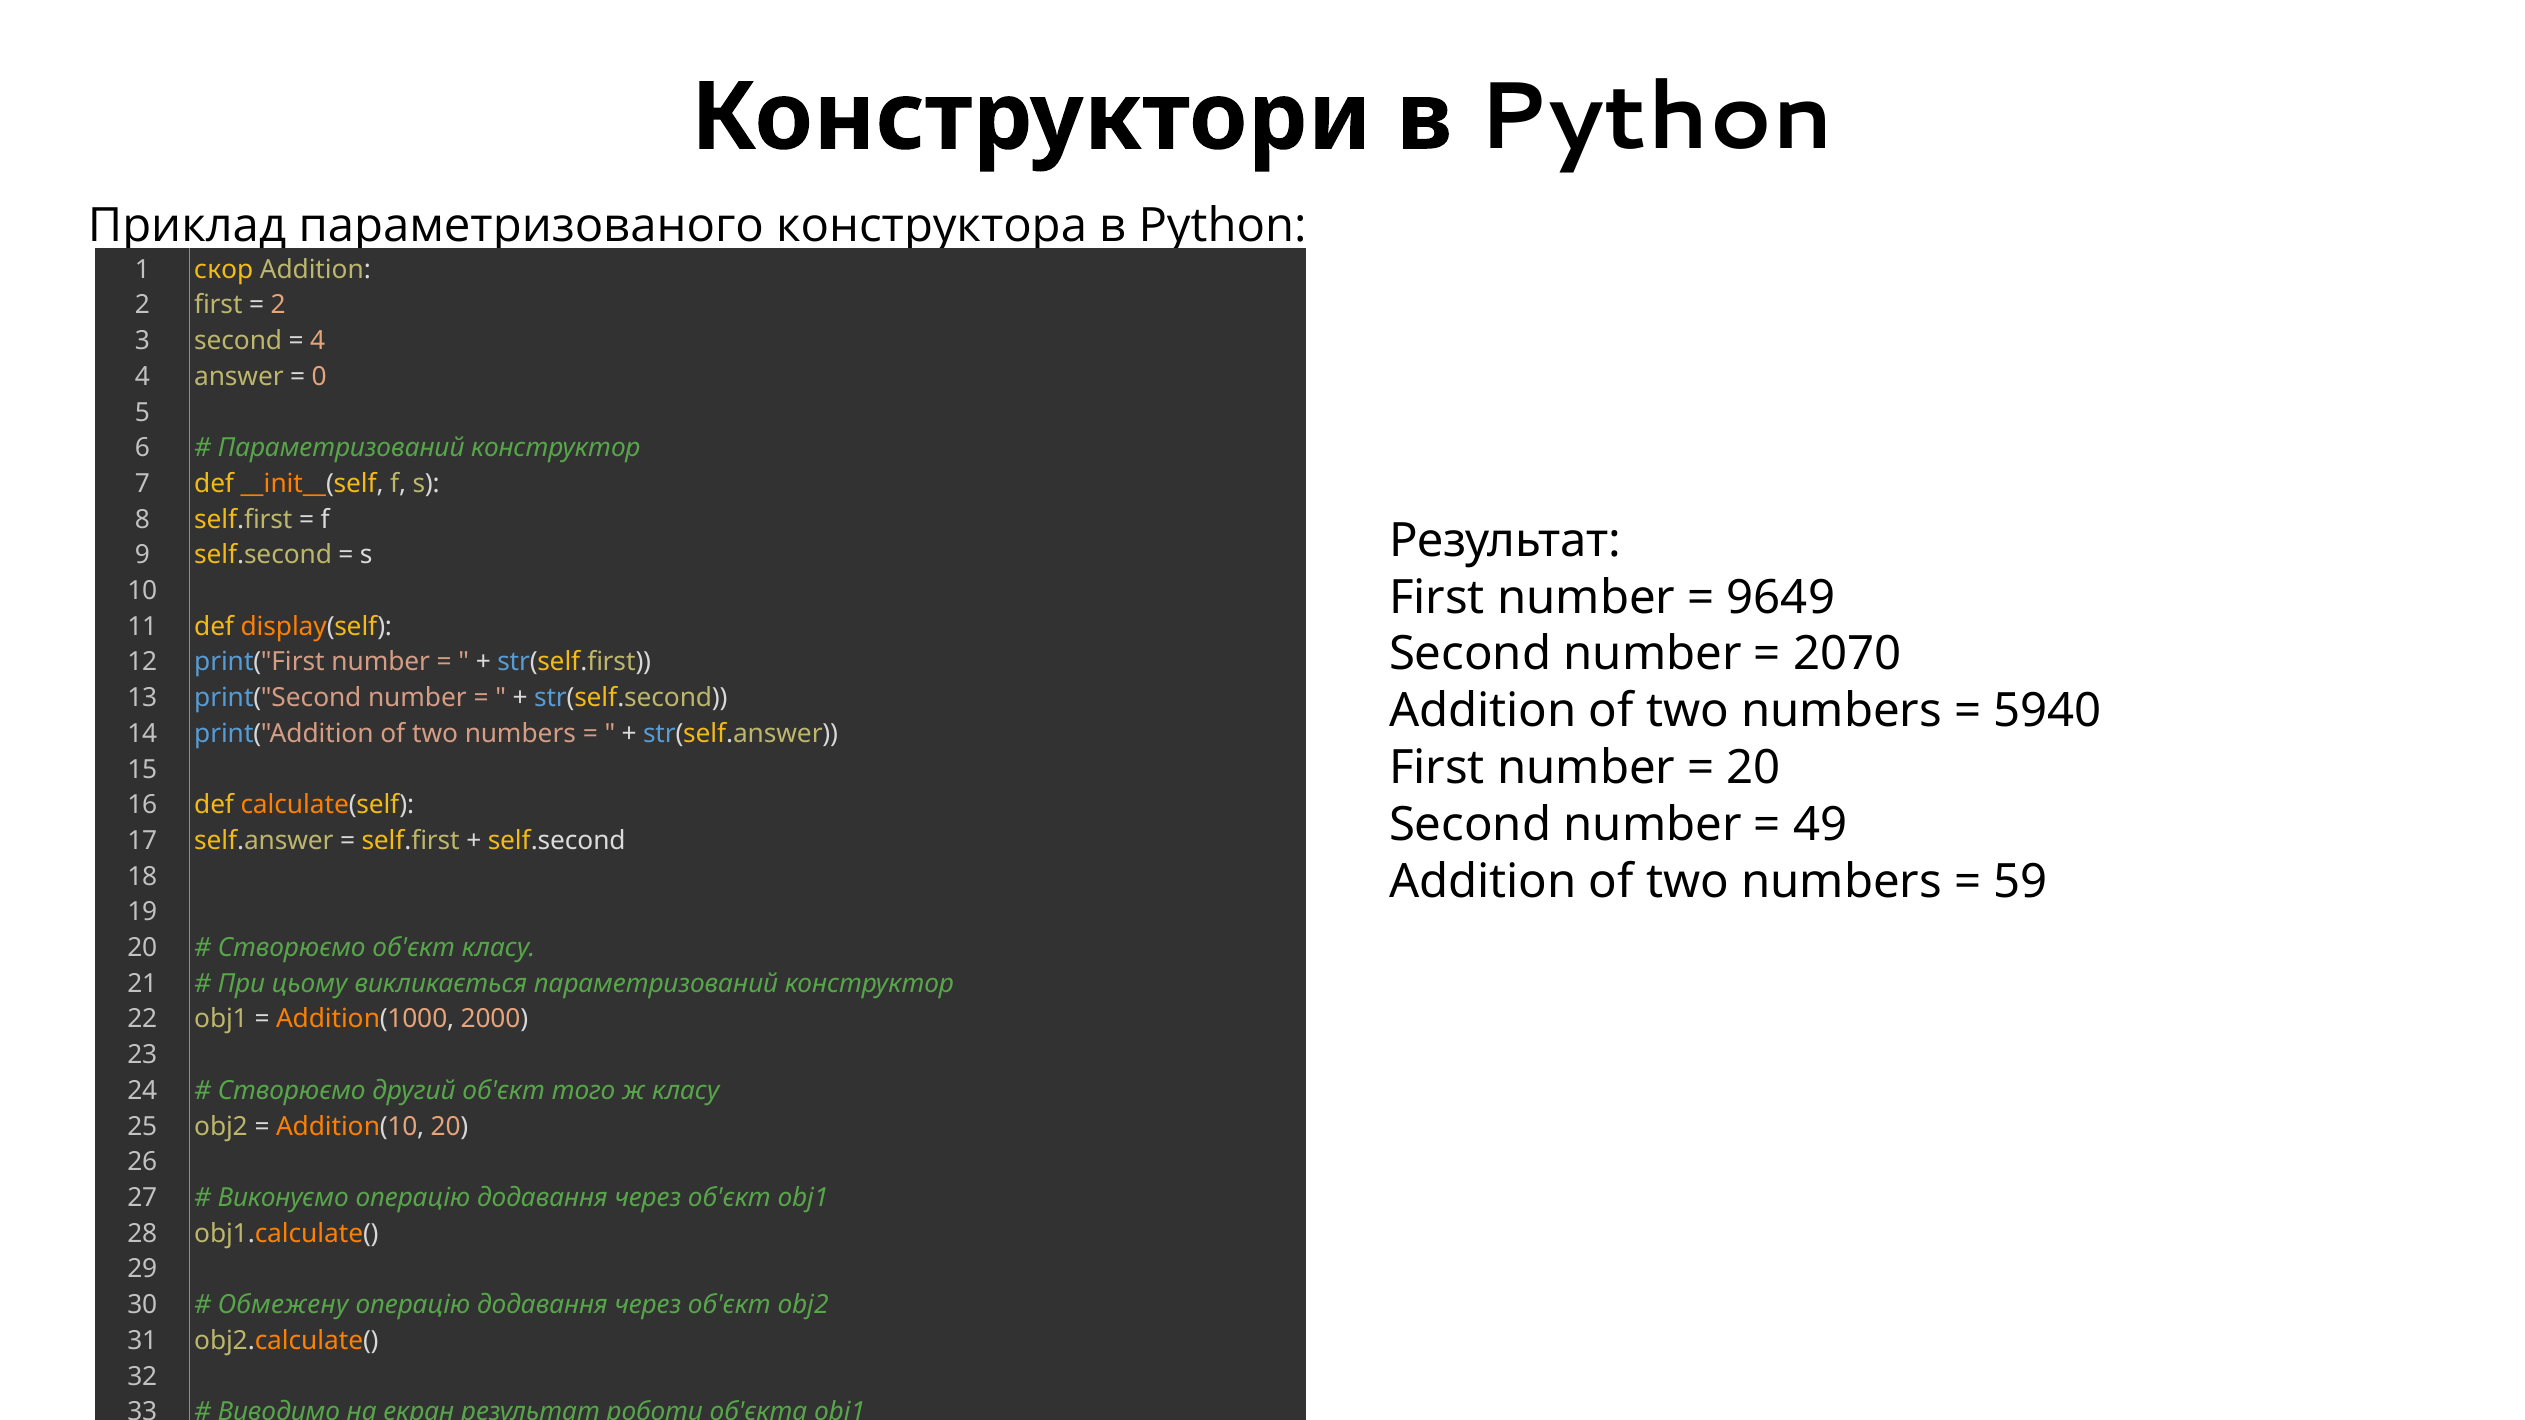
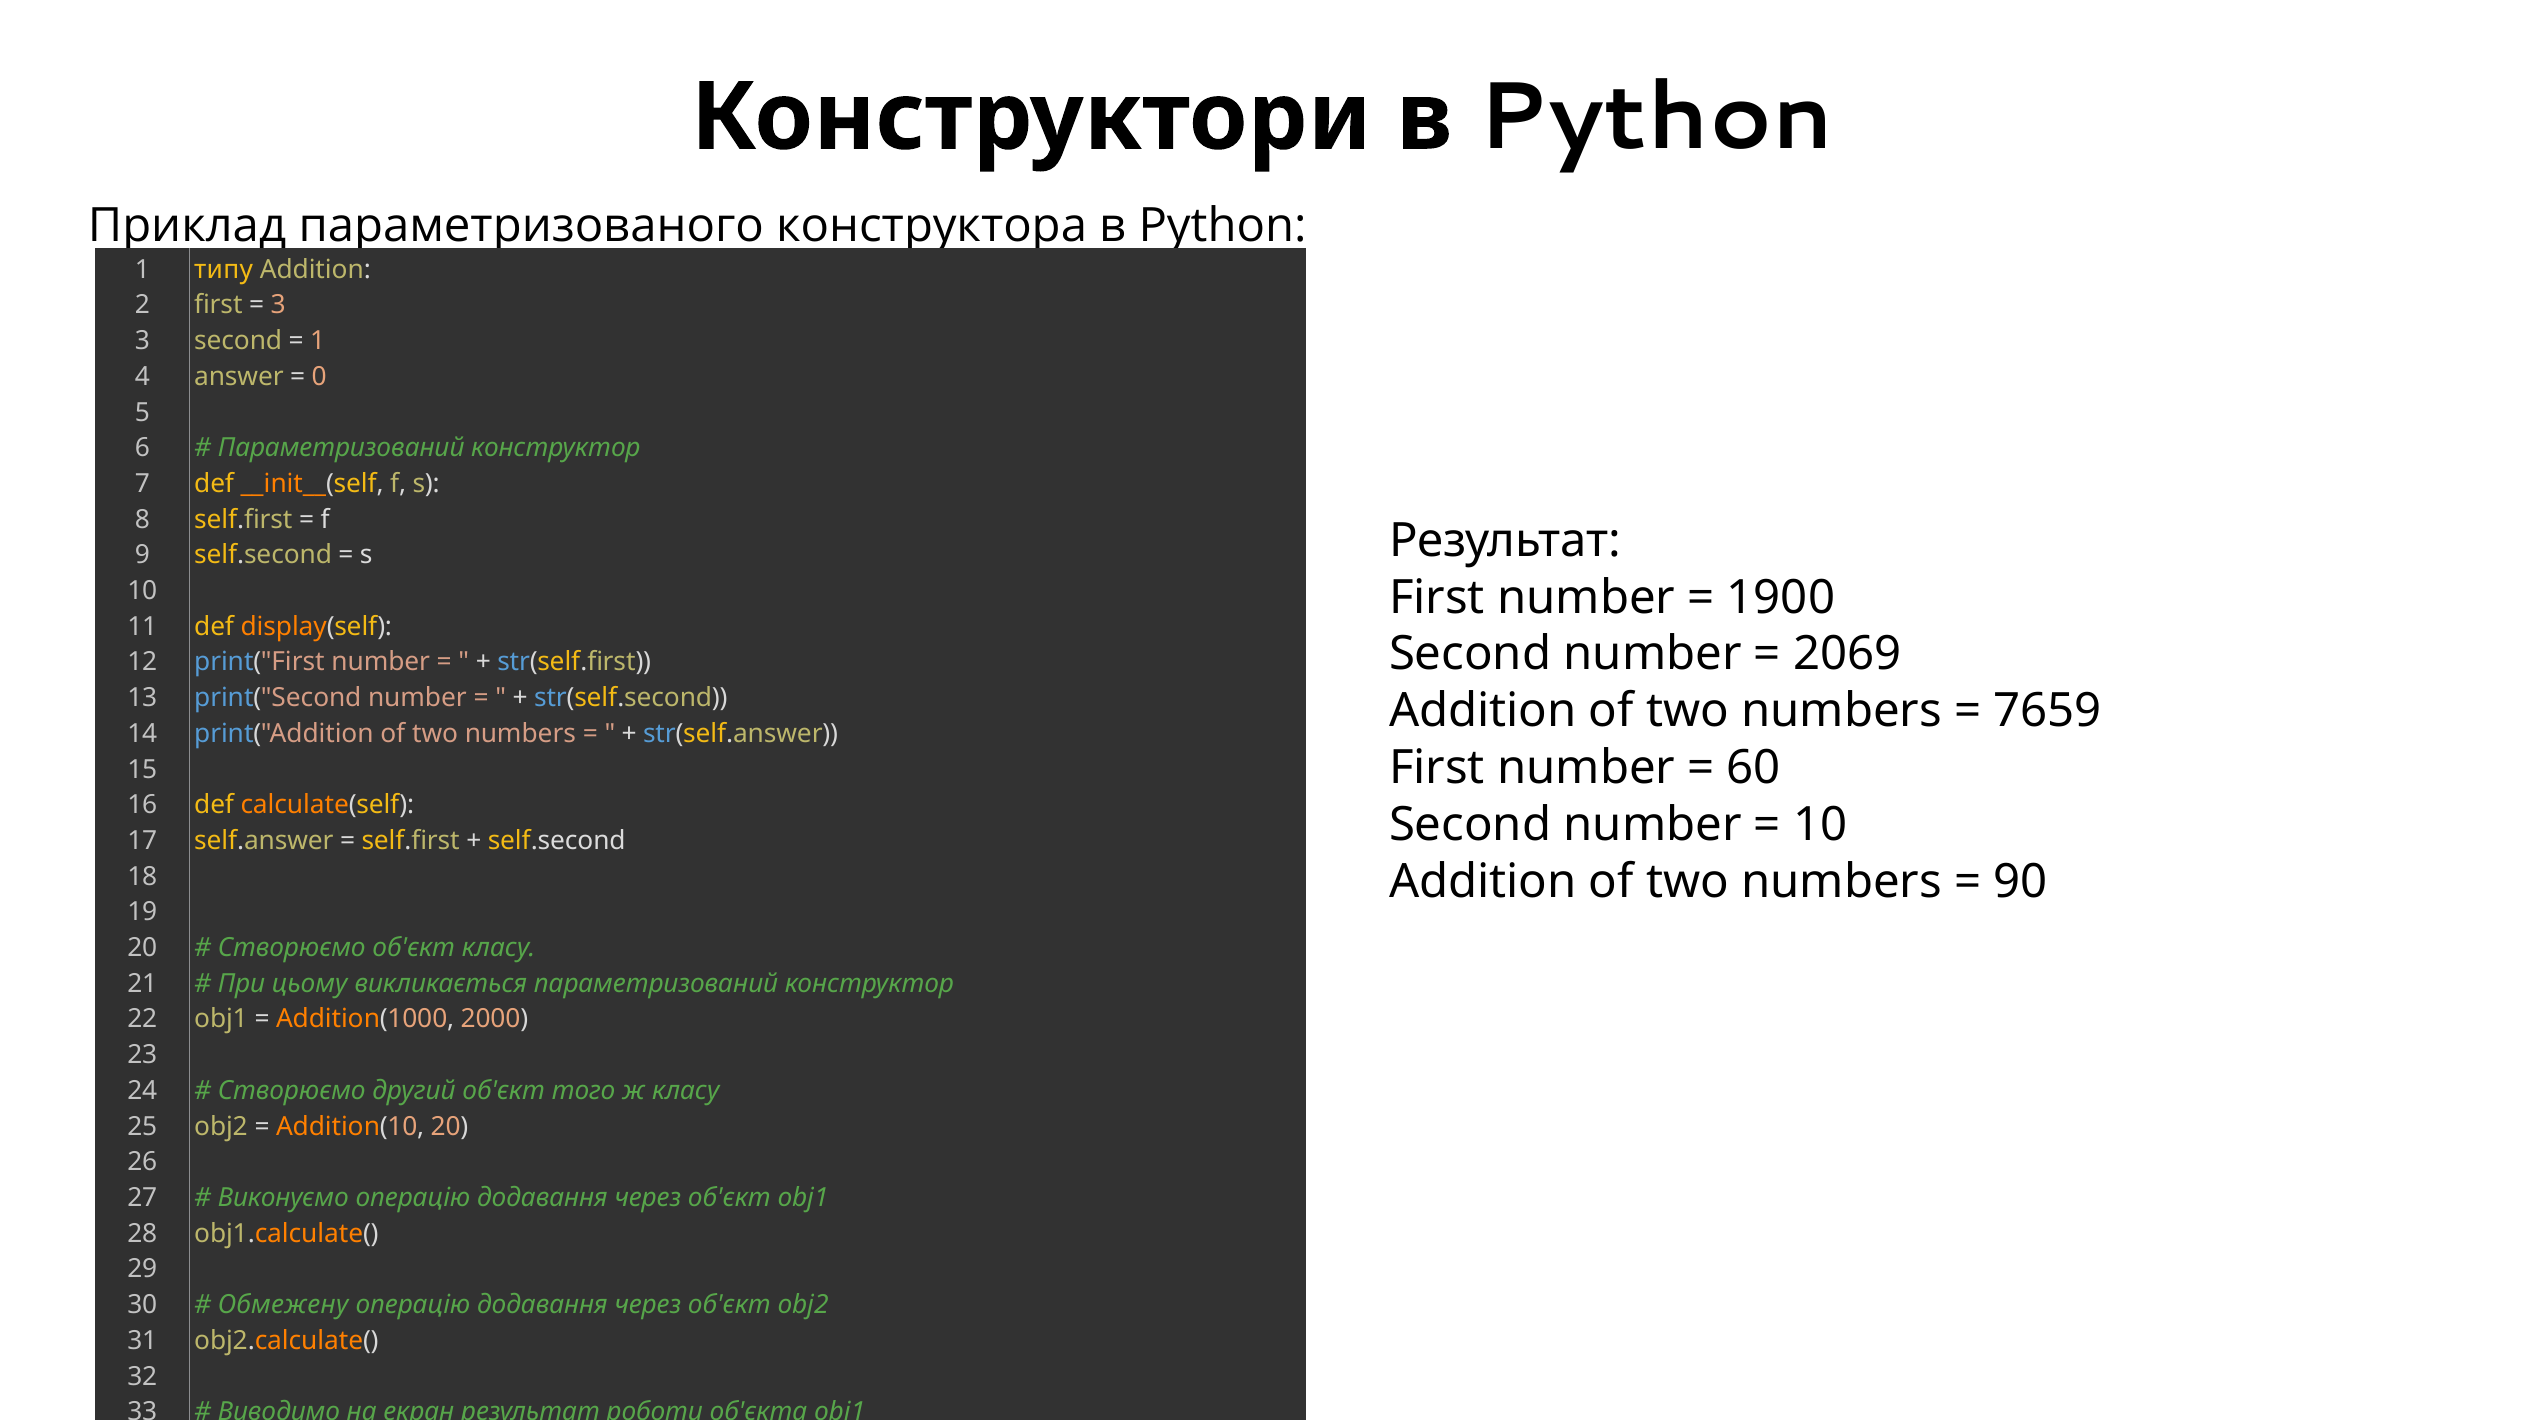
скор: скор -> типу (224, 270)
2: 2 -> 3 (278, 305)
4: 4 -> 1 (318, 341)
9649: 9649 -> 1900 (1781, 598)
2070: 2070 -> 2069 (1847, 654)
5940: 5940 -> 7659 (2048, 711)
20: 20 -> 60 (1754, 768)
49: 49 -> 10 (1820, 825)
59: 59 -> 90 (2021, 882)
